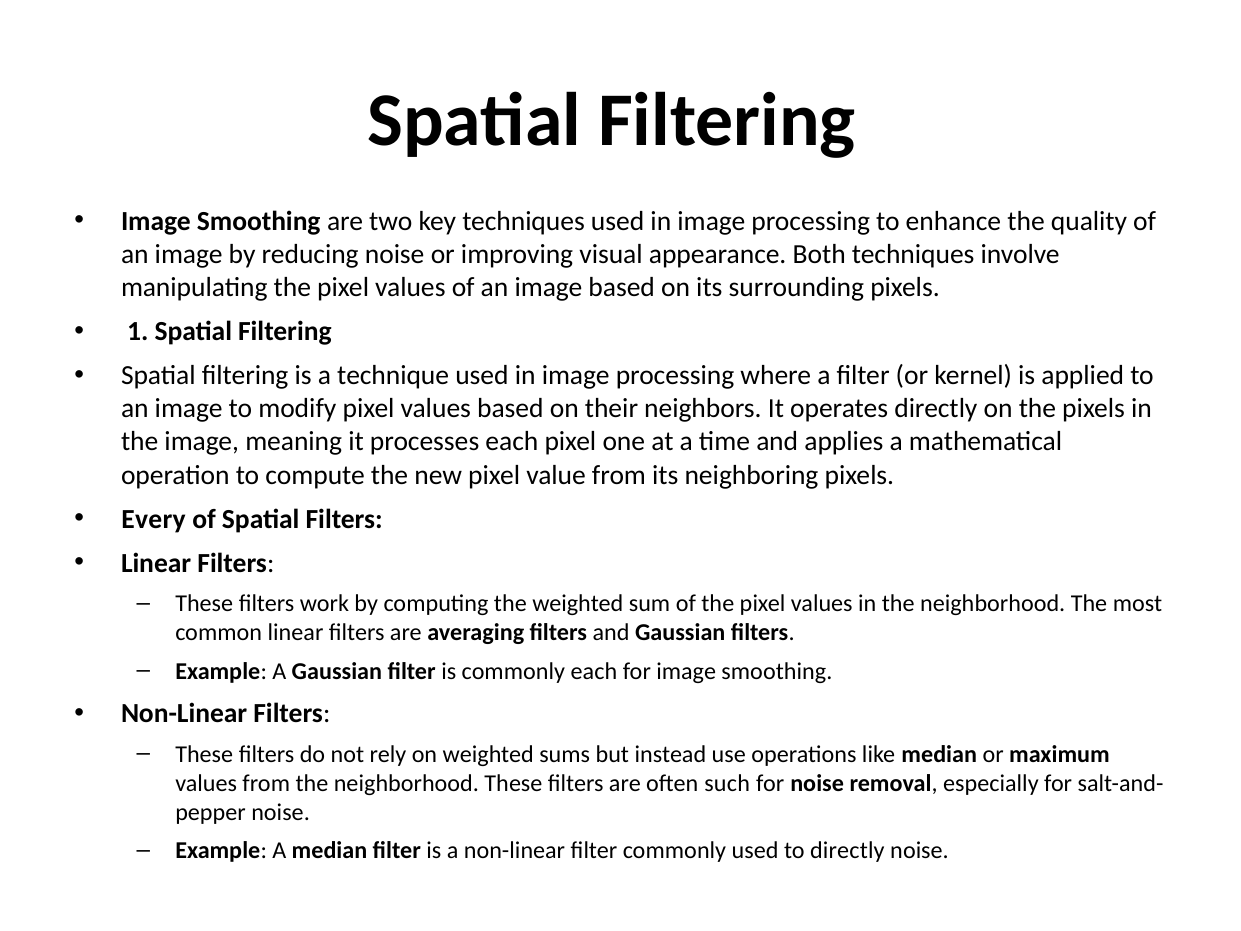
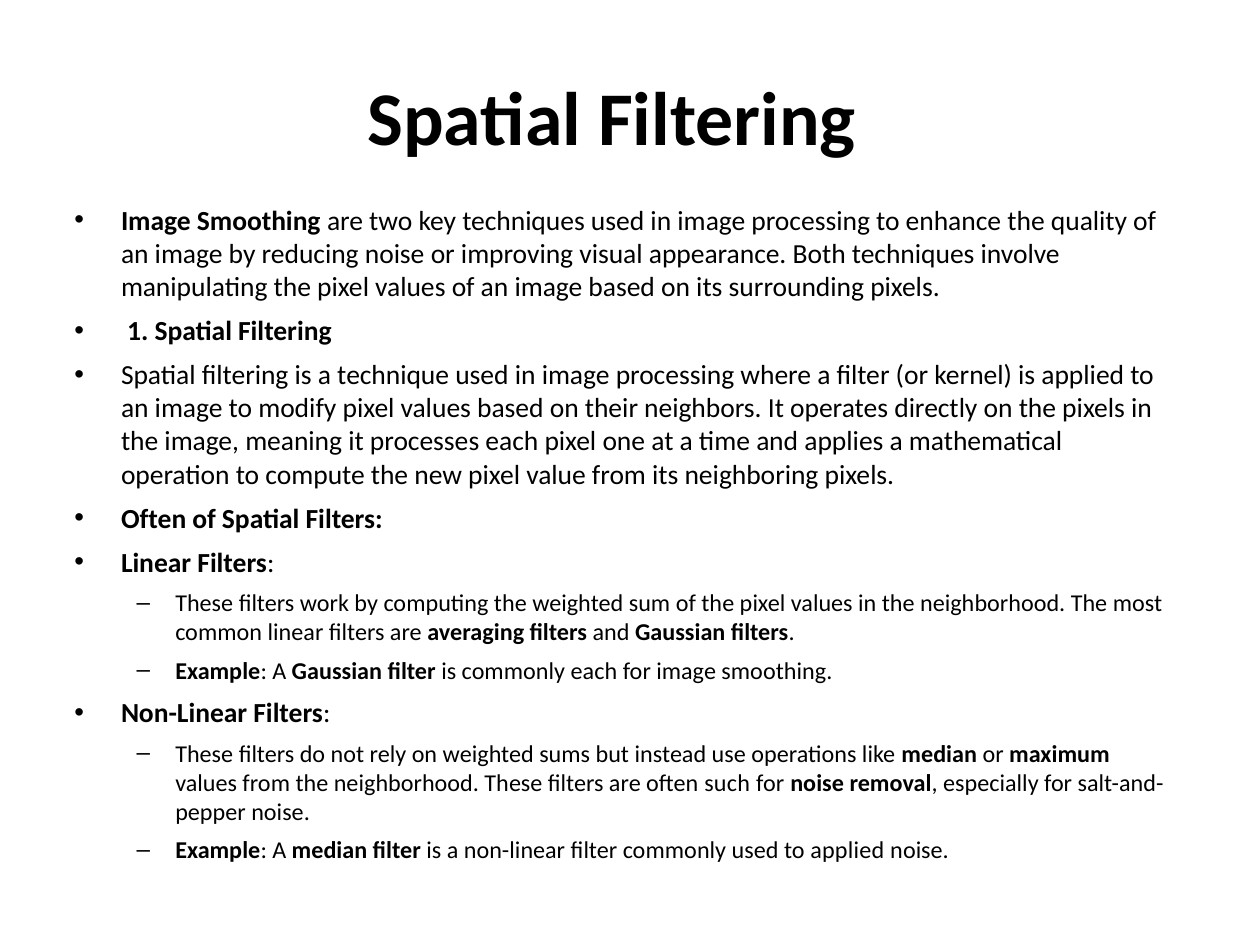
Every: Every -> Often (154, 519)
to directly: directly -> applied (847, 850)
